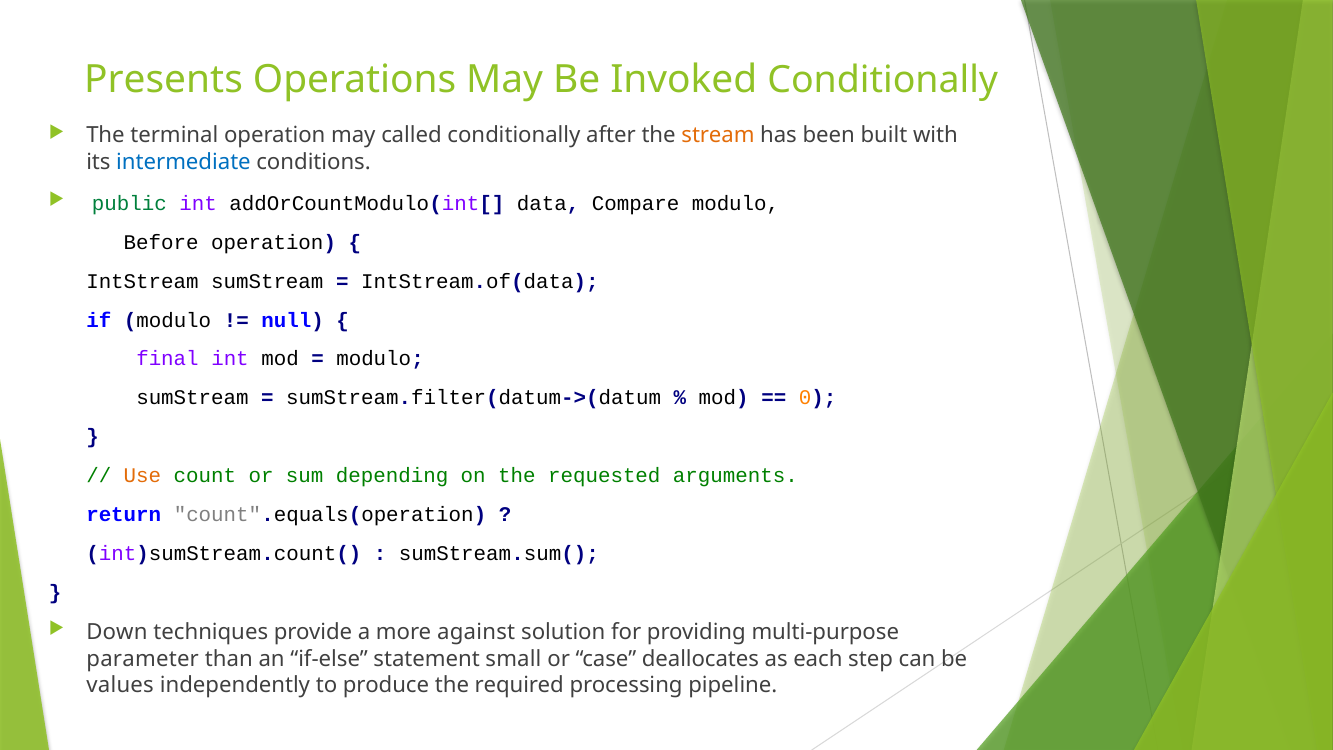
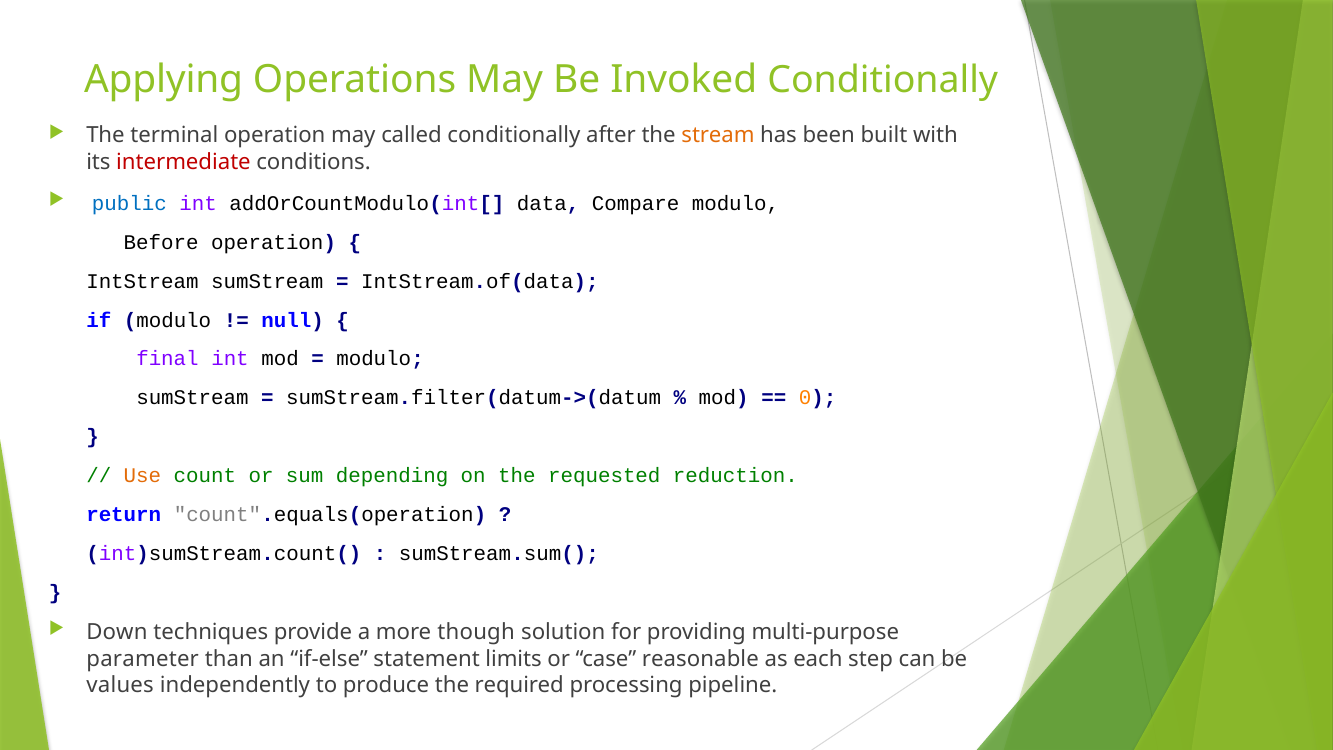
Presents: Presents -> Applying (164, 80)
intermediate colour: blue -> red (183, 162)
public colour: green -> blue (129, 203)
arguments: arguments -> reduction (735, 476)
against: against -> though (476, 632)
small: small -> limits (514, 659)
deallocates: deallocates -> reasonable (700, 659)
